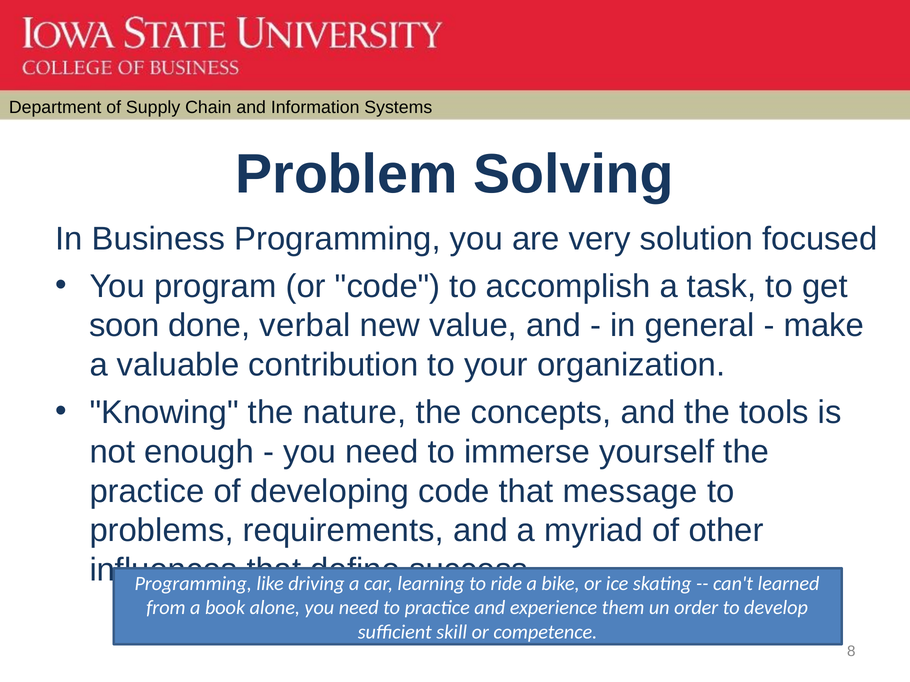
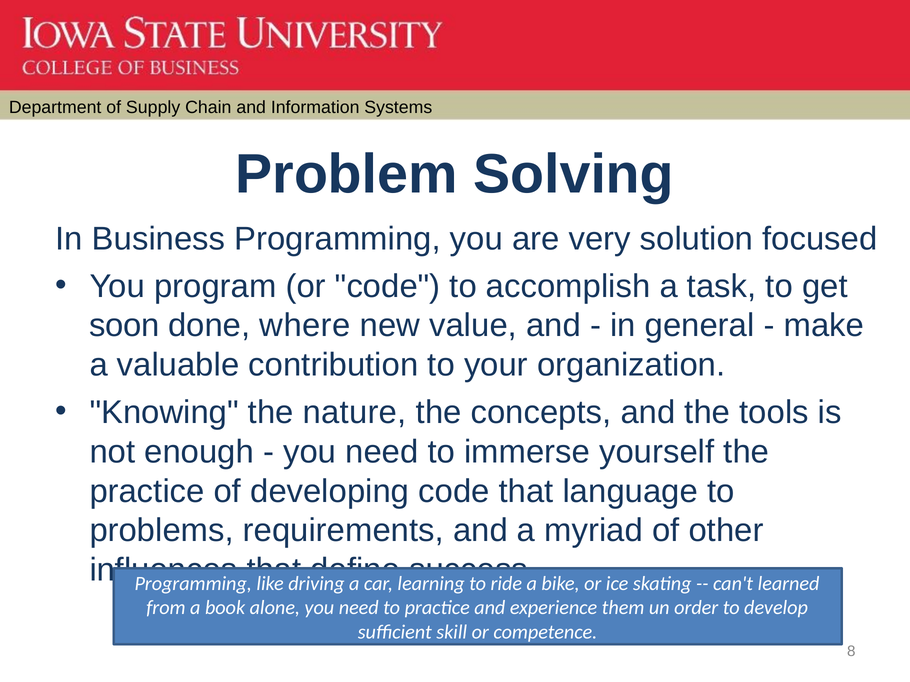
verbal: verbal -> where (305, 326)
message: message -> language (630, 492)
